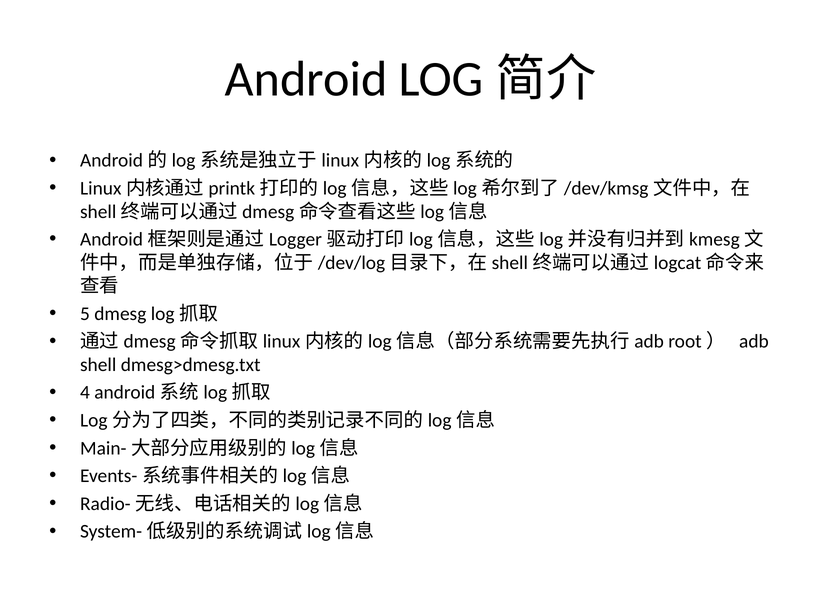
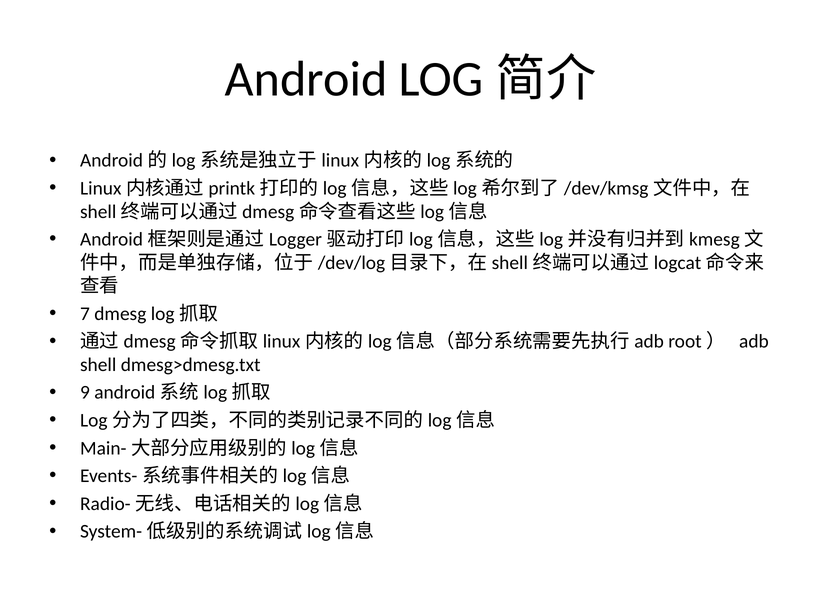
5: 5 -> 7 (85, 314)
4: 4 -> 9 (85, 393)
